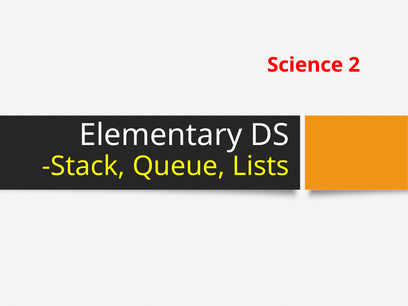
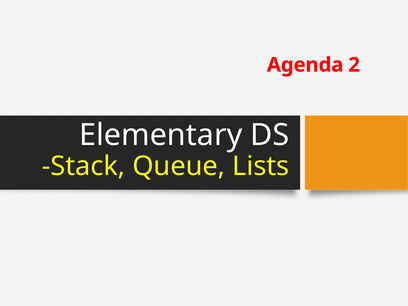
Science: Science -> Agenda (305, 65)
